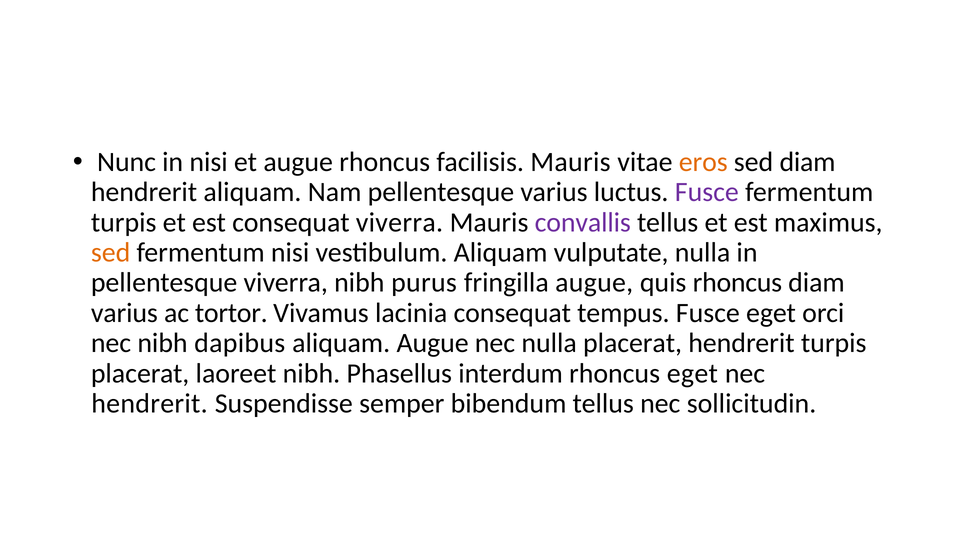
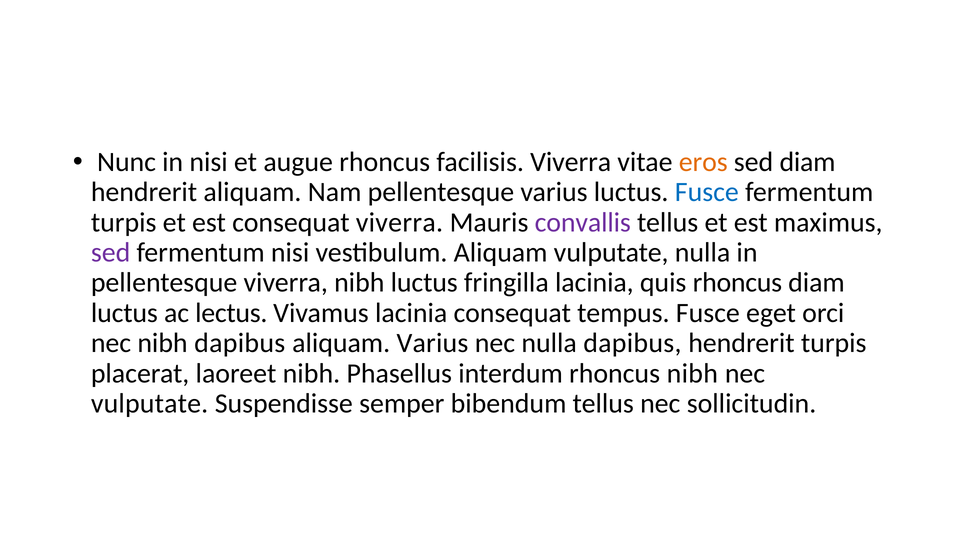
facilisis Mauris: Mauris -> Viverra (571, 162)
Fusce colour: purple -> blue (707, 192)
sed colour: orange -> purple (111, 252)
nibh purus: purus -> luctus (424, 282)
fringilla augue: augue -> lacinia (594, 282)
varius: varius -> luctus (124, 313)
tortor: tortor -> lectus (231, 313)
aliquam Augue: Augue -> Varius (432, 343)
nulla placerat: placerat -> dapibus (632, 343)
rhoncus eget: eget -> nibh (692, 373)
hendrerit: hendrerit -> vulputate (150, 403)
